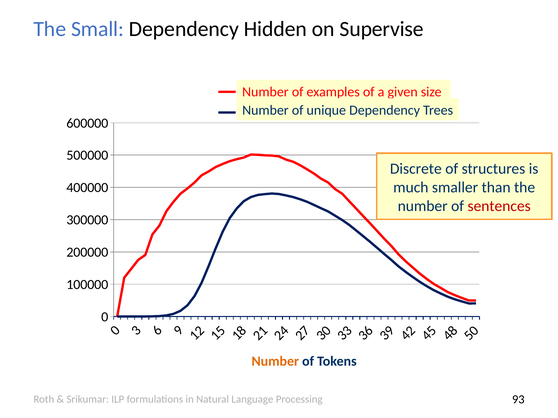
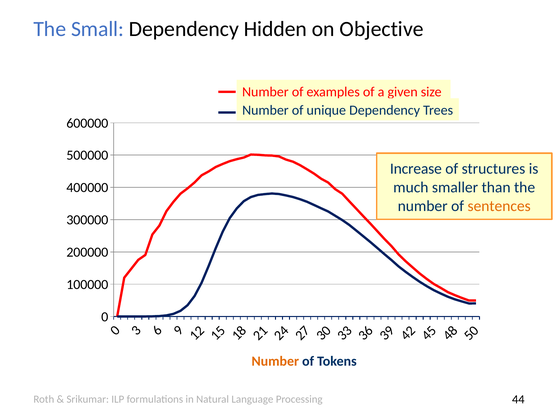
Supervise: Supervise -> Objective (382, 29)
Discrete: Discrete -> Increase (416, 169)
sentences colour: red -> orange (499, 206)
93: 93 -> 44 (518, 400)
